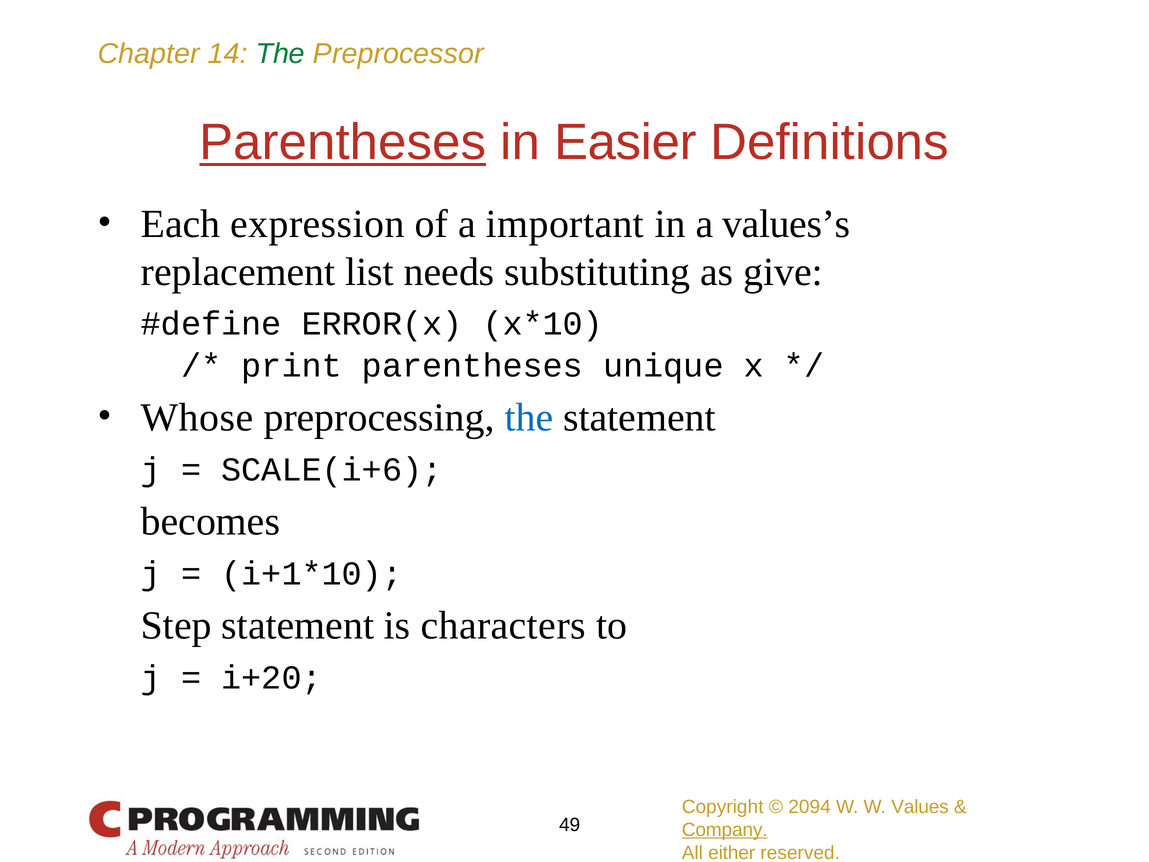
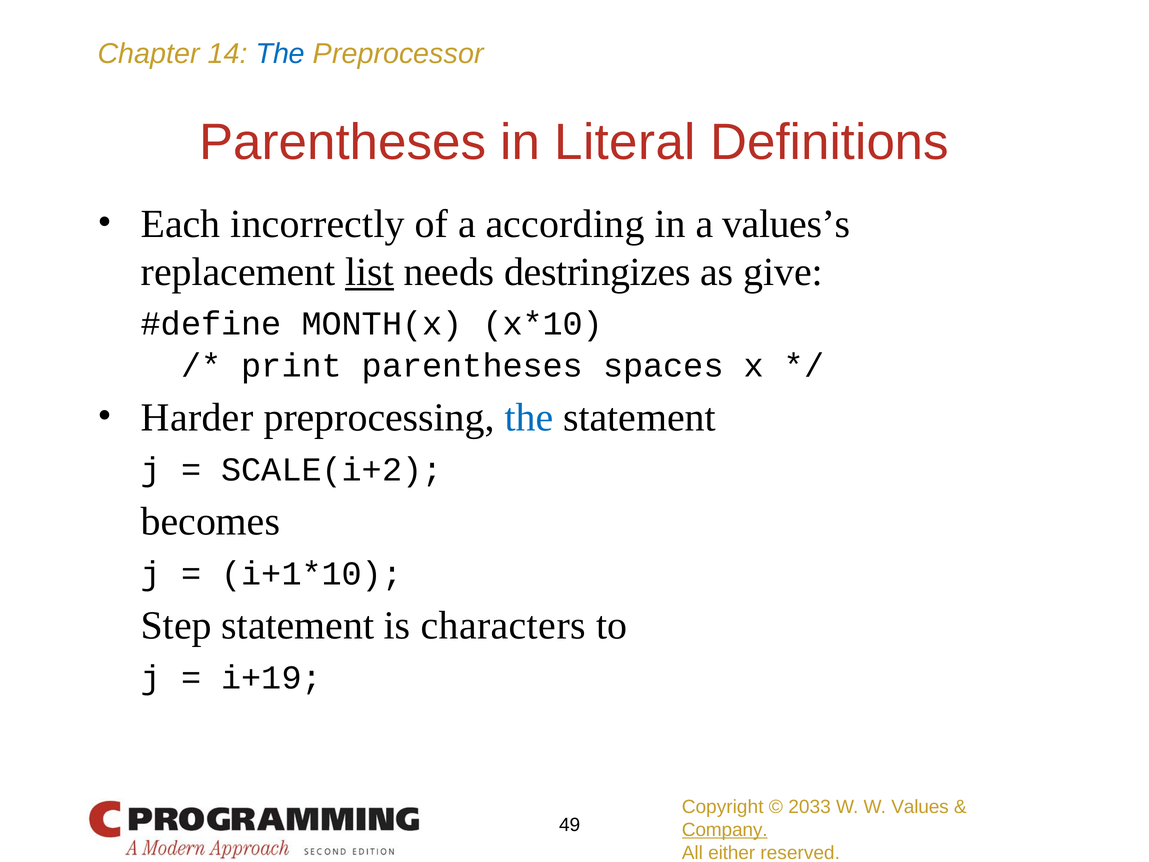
The colour: green -> blue (280, 54)
Parentheses underline: present -> none (343, 142)
Easier: Easier -> Literal (625, 142)
expression: expression -> incorrectly (318, 224)
important: important -> according (565, 224)
list underline: none -> present (370, 272)
substituting: substituting -> destringizes (597, 272)
ERROR(x: ERROR(x -> MONTH(x (382, 324)
unique: unique -> spaces (663, 365)
Whose: Whose -> Harder (197, 418)
SCALE(i+6: SCALE(i+6 -> SCALE(i+2 (332, 469)
i+20: i+20 -> i+19 (272, 677)
2094: 2094 -> 2033 (810, 807)
